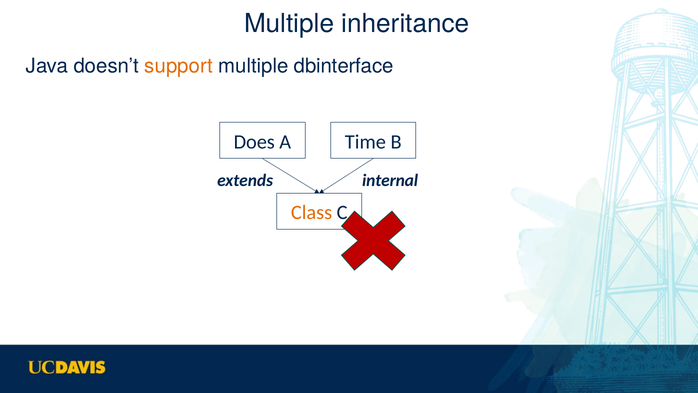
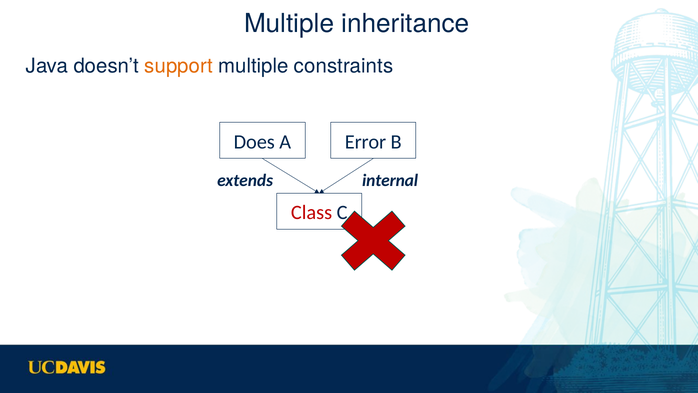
dbinterface: dbinterface -> constraints (344, 66)
Time: Time -> Error (366, 142)
Class colour: orange -> red (312, 213)
